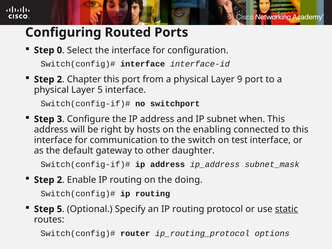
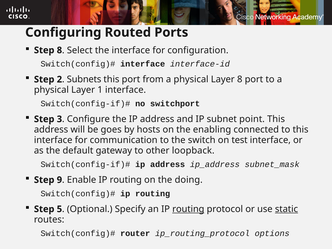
Step 0: 0 -> 8 (59, 50)
Chapter: Chapter -> Subnets (84, 79)
Layer 9: 9 -> 8 (240, 79)
Layer 5: 5 -> 1 (100, 90)
when: when -> point (252, 119)
right: right -> goes (111, 130)
daughter: daughter -> loopback (193, 151)
2: 2 -> 9 (59, 180)
routing underline: none -> present (188, 209)
